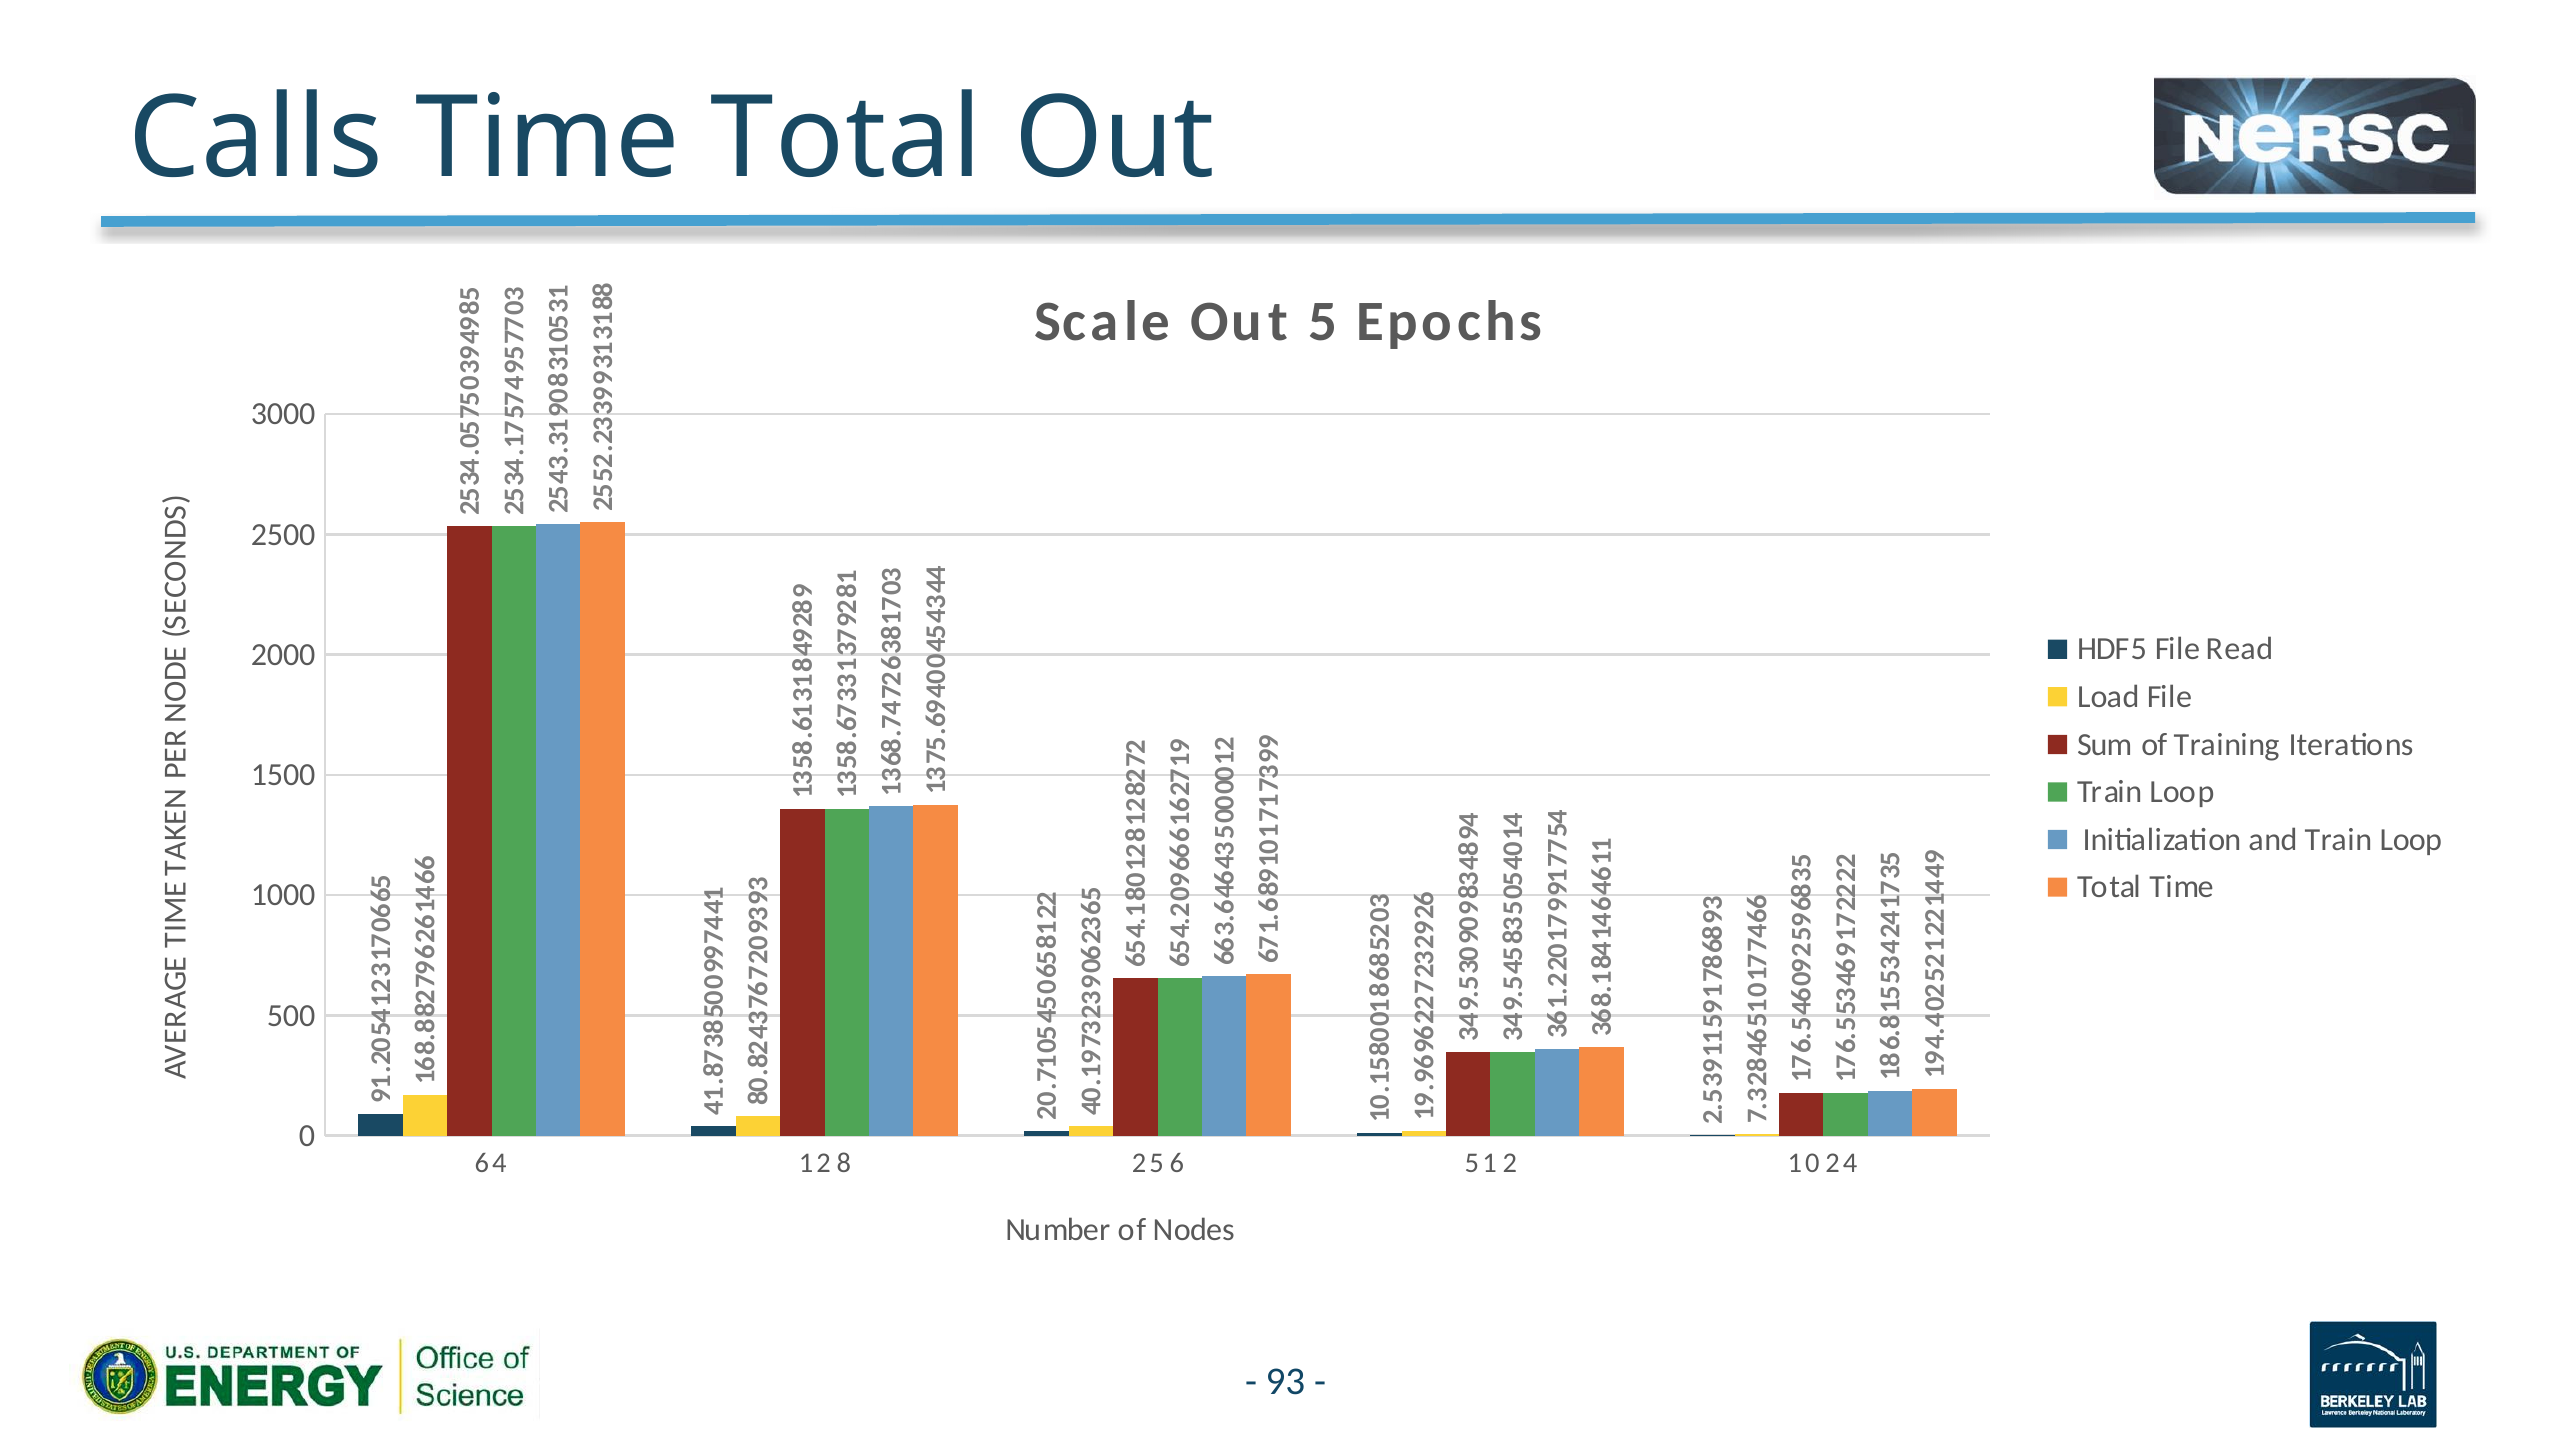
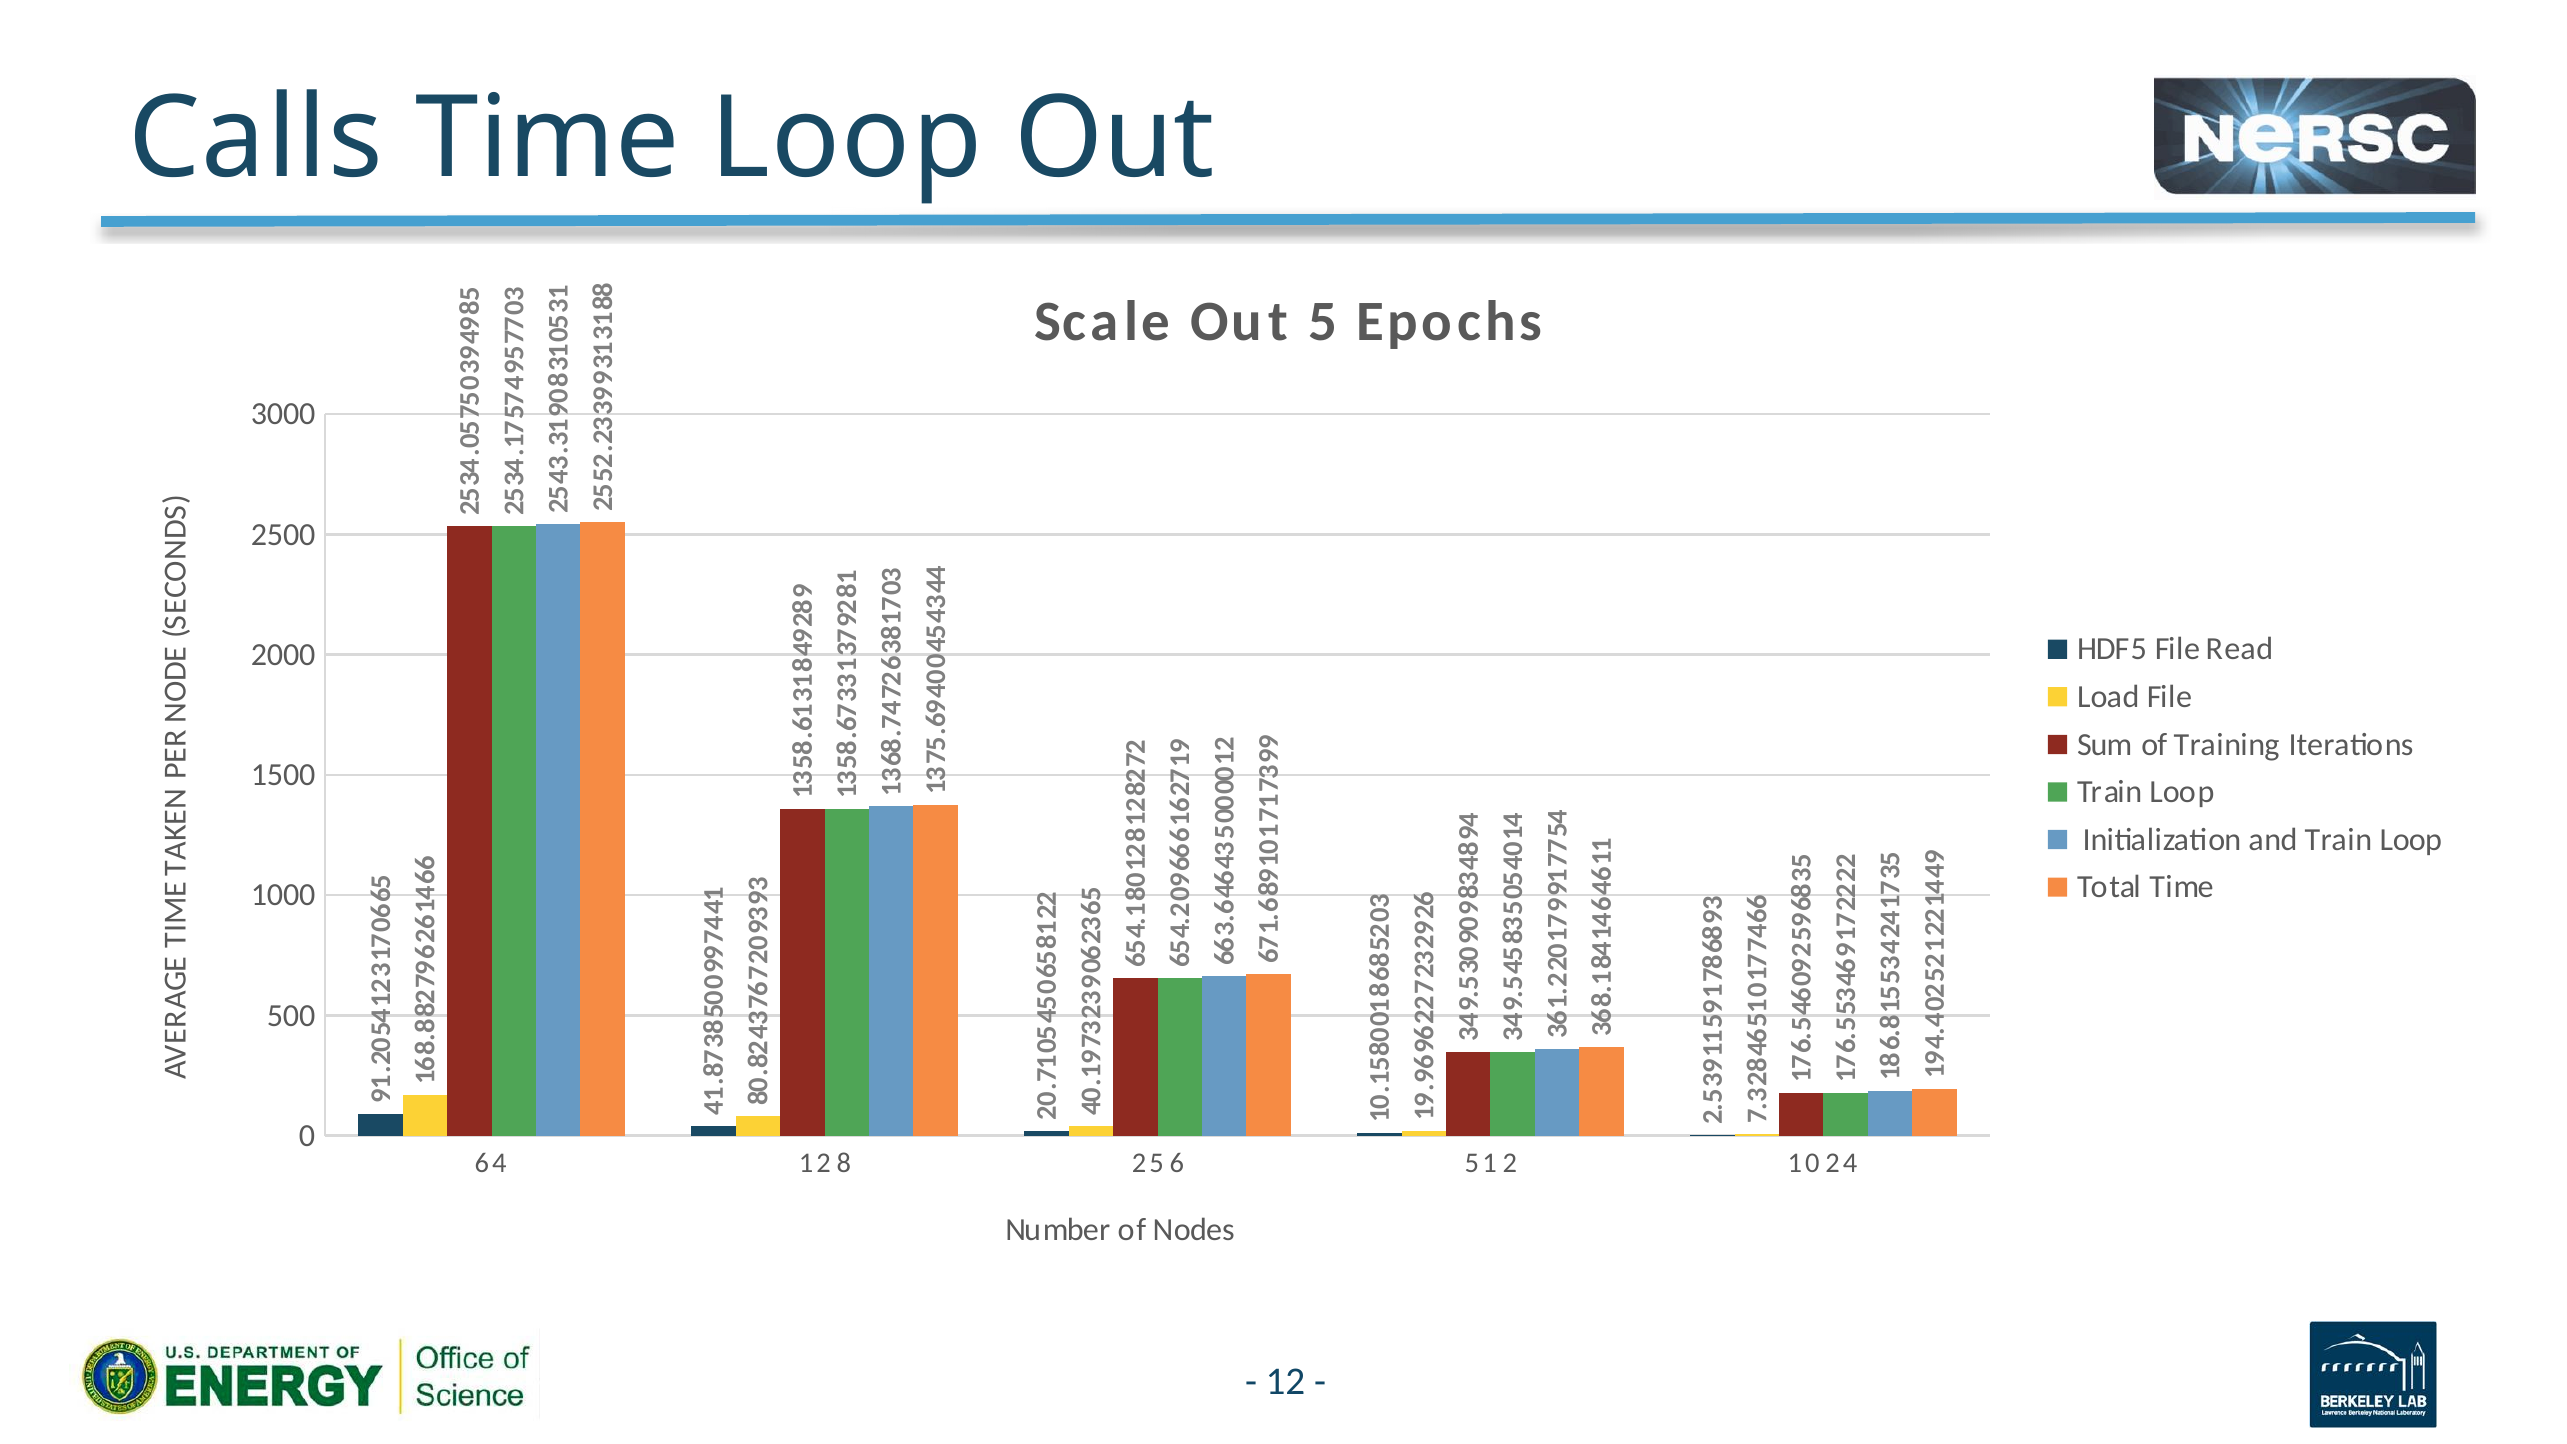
Time Total: Total -> Loop (846, 139)
93: 93 -> 12 (1285, 1381)
